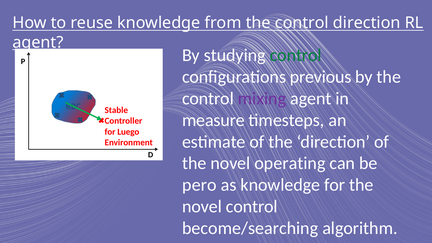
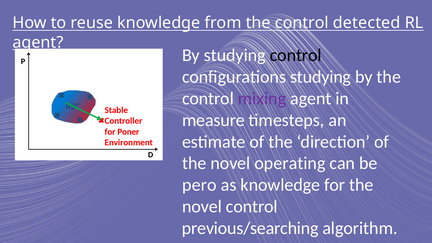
control direction: direction -> detected (367, 23)
control colour: green -> black (296, 55)
configurations previous: previous -> studying (321, 77)
Luego: Luego -> Poner (128, 132)
become/searching: become/searching -> previous/searching (250, 228)
